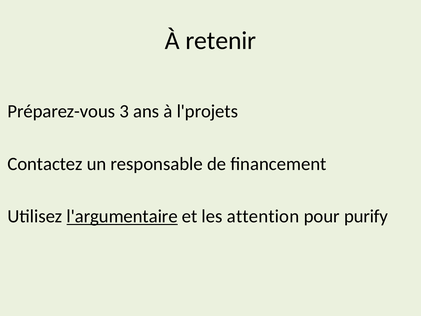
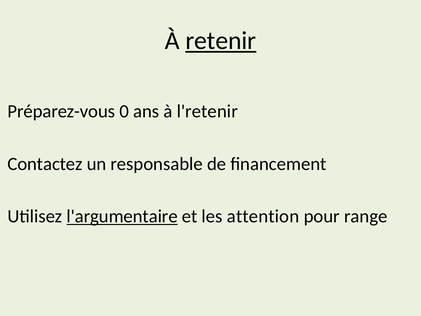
retenir underline: none -> present (221, 41)
3: 3 -> 0 (124, 111)
l'projets: l'projets -> l'retenir (207, 111)
purify: purify -> range (366, 216)
